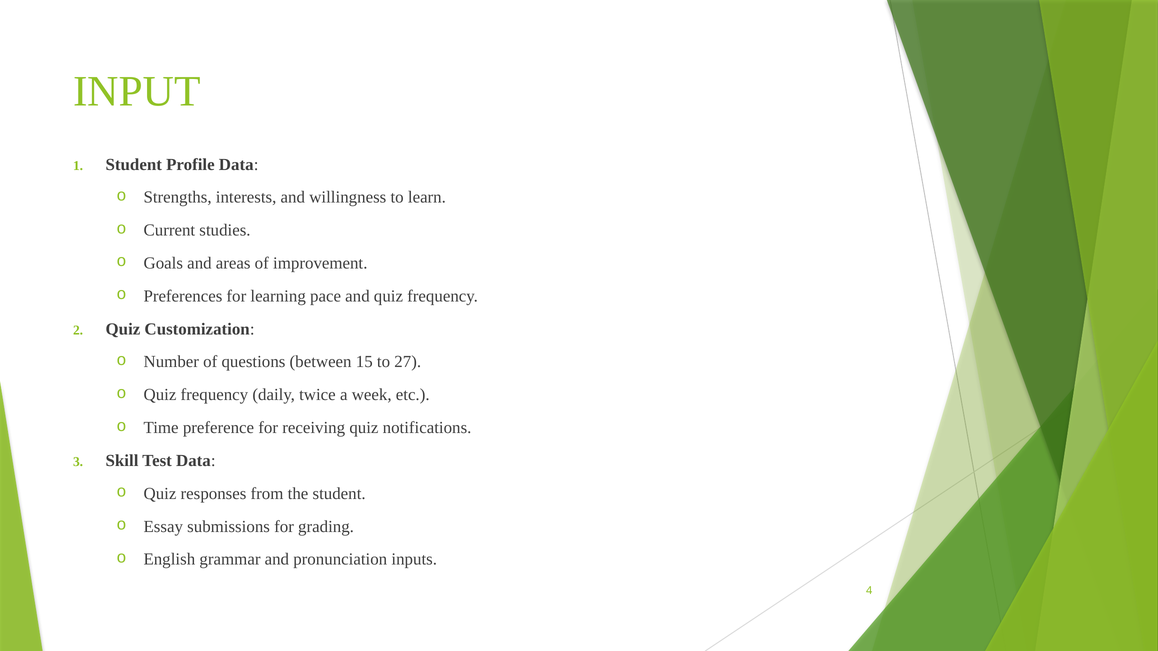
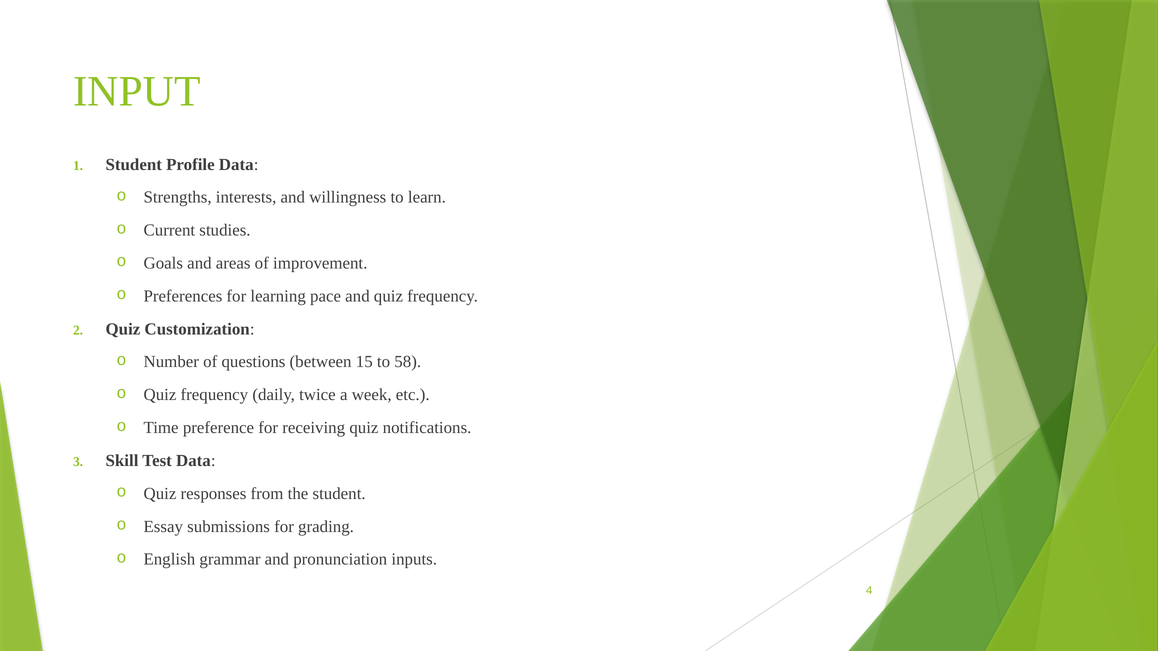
27: 27 -> 58 (408, 362)
